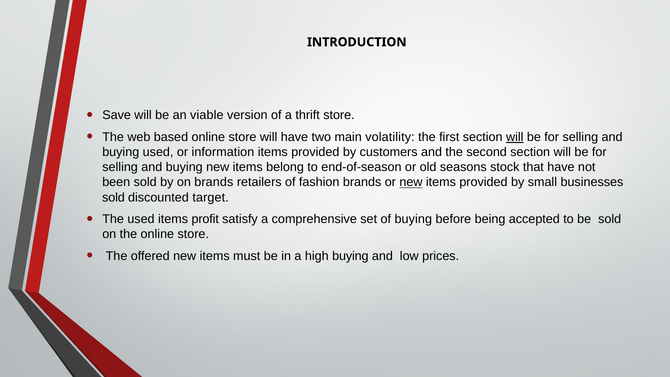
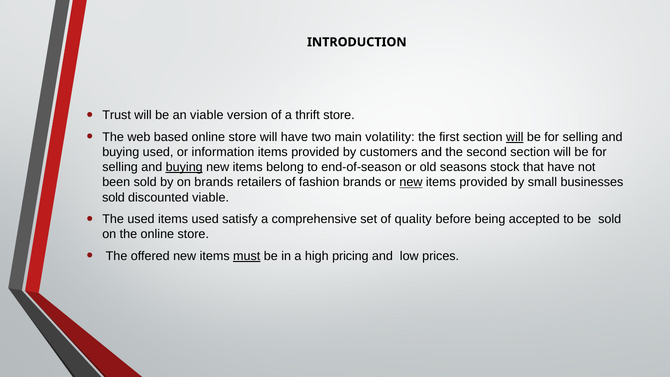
Save: Save -> Trust (117, 115)
buying underline: none -> present (184, 167)
discounted target: target -> viable (211, 197)
items profit: profit -> used (205, 219)
of buying: buying -> quality (413, 219)
must underline: none -> present (247, 256)
high buying: buying -> pricing (350, 256)
